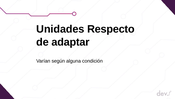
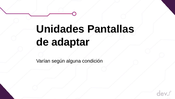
Respecto: Respecto -> Pantallas (111, 29)
